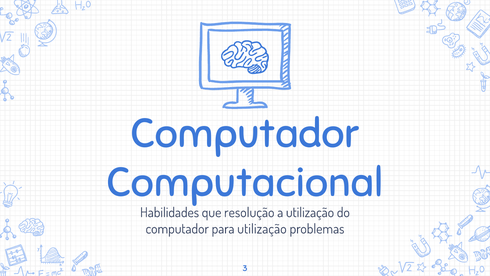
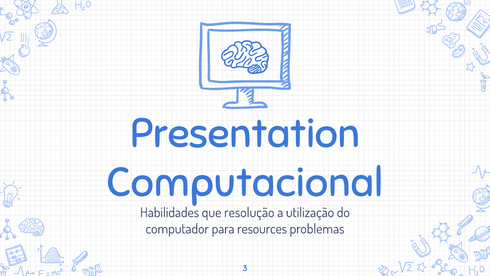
Computador: Computador -> Presentation (245, 133)
para utilização: utilização -> resources (262, 229)
